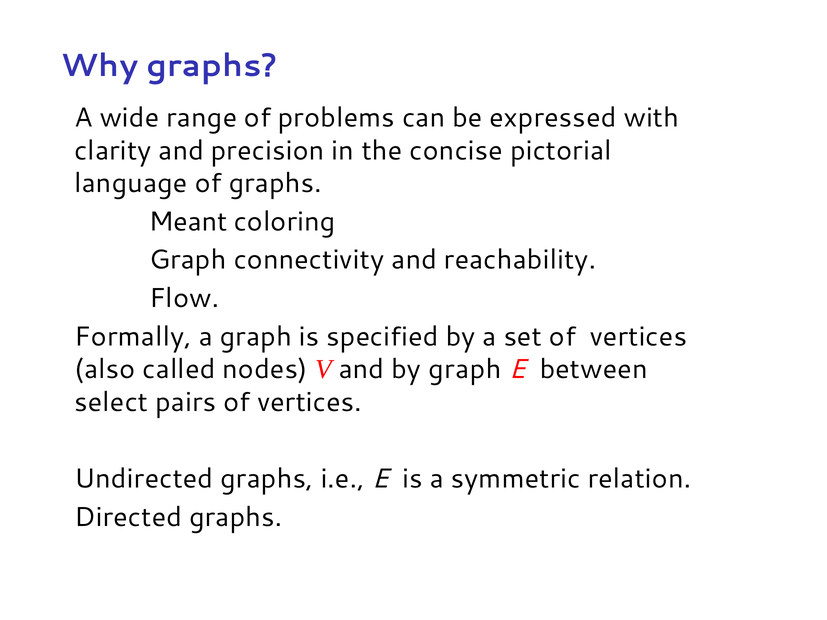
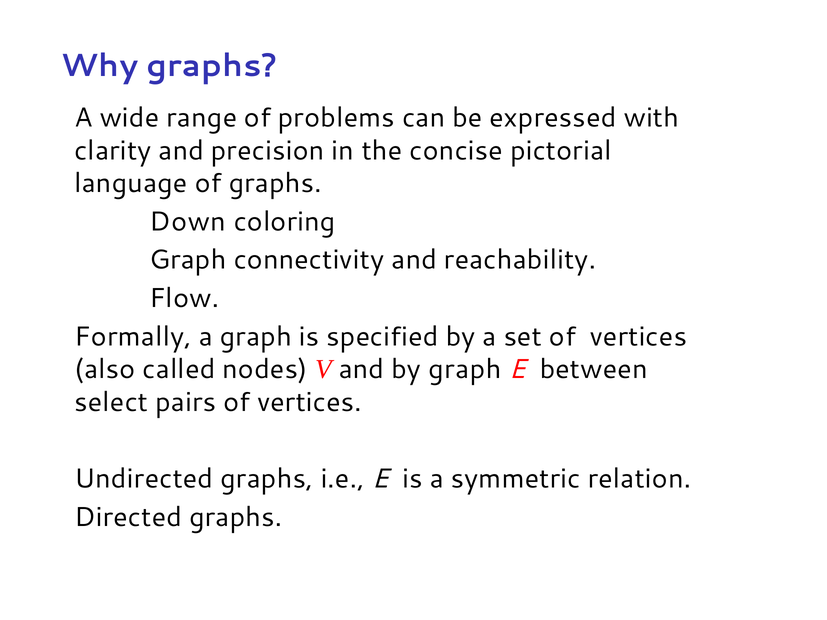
Meant: Meant -> Down (188, 222)
